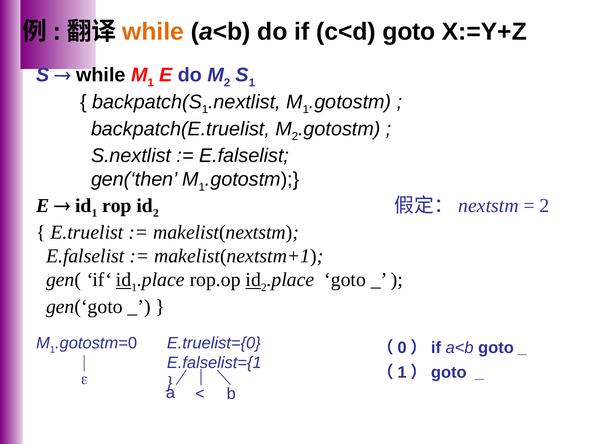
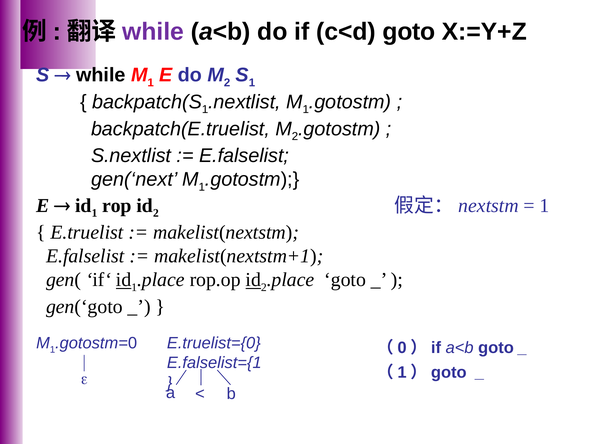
while colour: orange -> purple (153, 32)
gen(‘then: gen(‘then -> gen(‘next (134, 180)
2: 2 -> 1 (544, 206)
